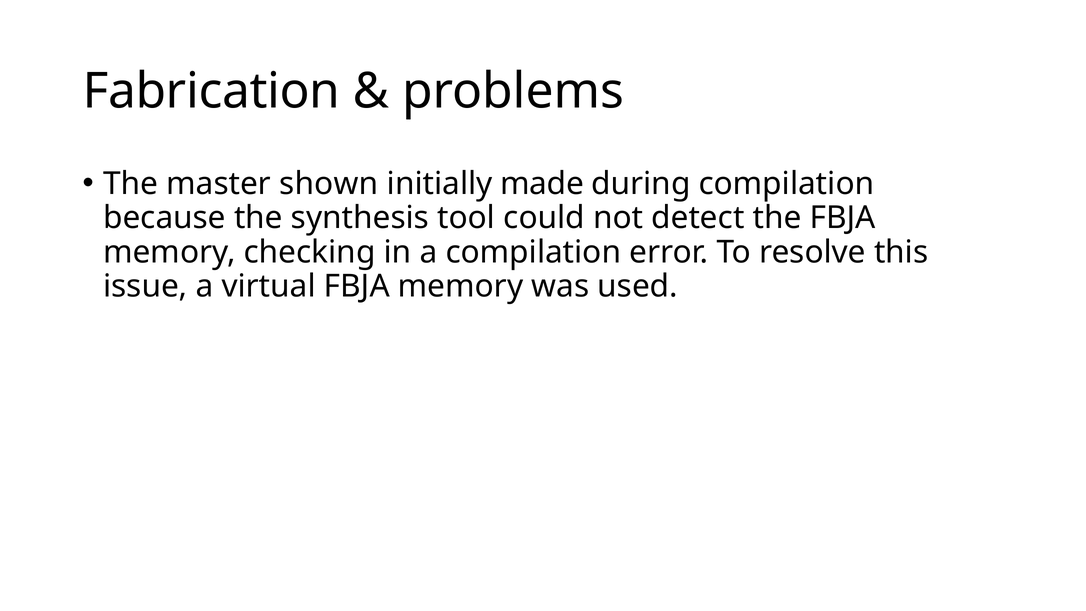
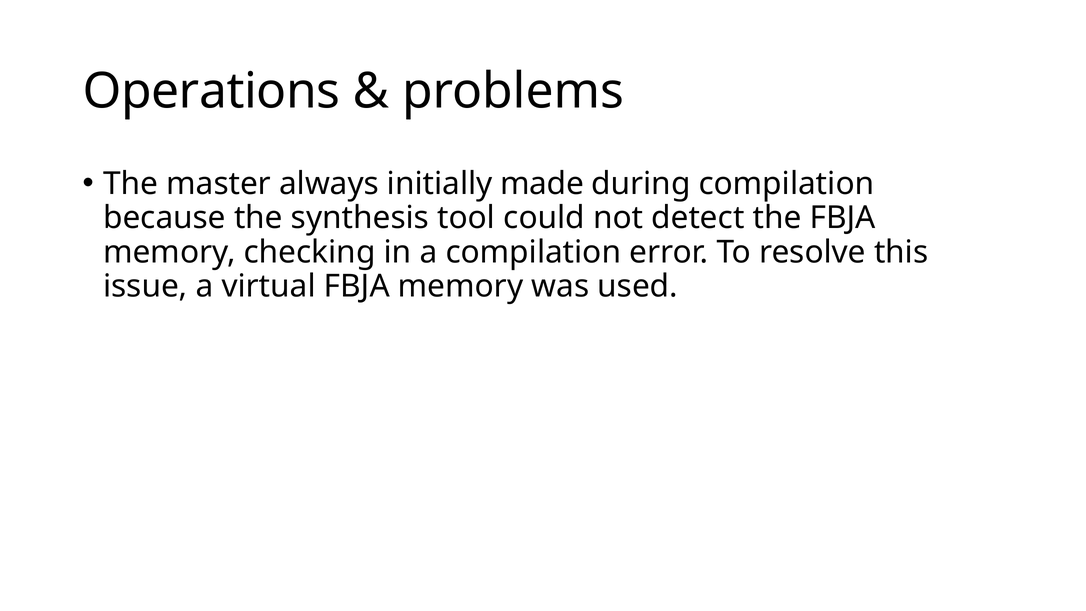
Fabrication: Fabrication -> Operations (212, 91)
shown: shown -> always (329, 184)
